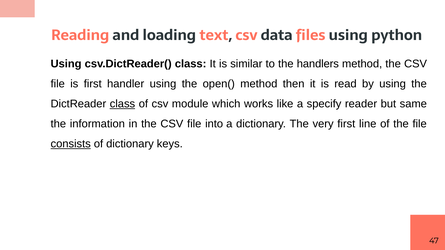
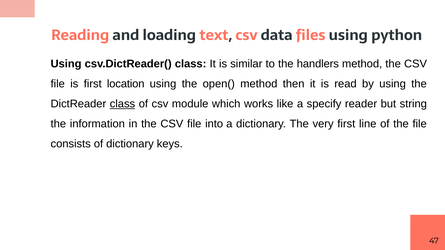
handler: handler -> location (126, 84)
same: same -> string (413, 104)
consists underline: present -> none (71, 144)
